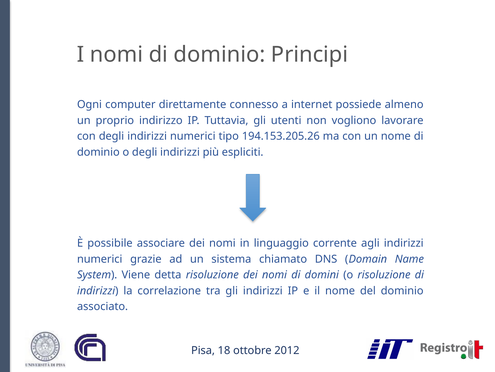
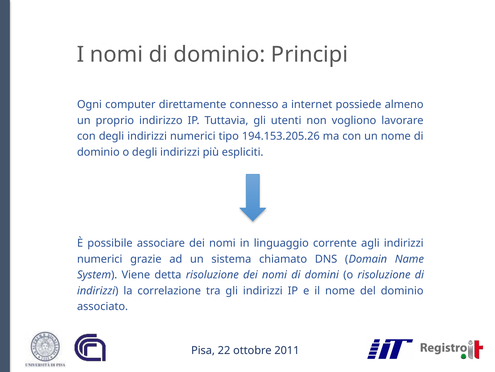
18: 18 -> 22 (224, 350)
2012: 2012 -> 2011 (287, 350)
